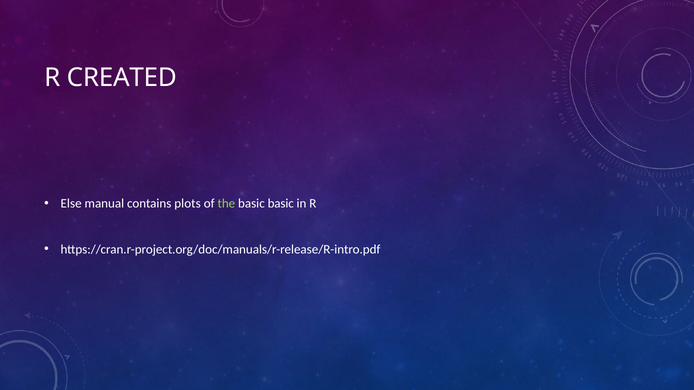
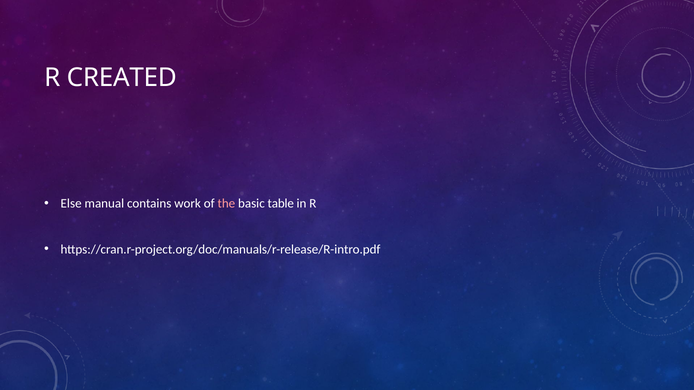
plots: plots -> work (188, 204)
the colour: light green -> pink (226, 204)
basic basic: basic -> table (281, 204)
